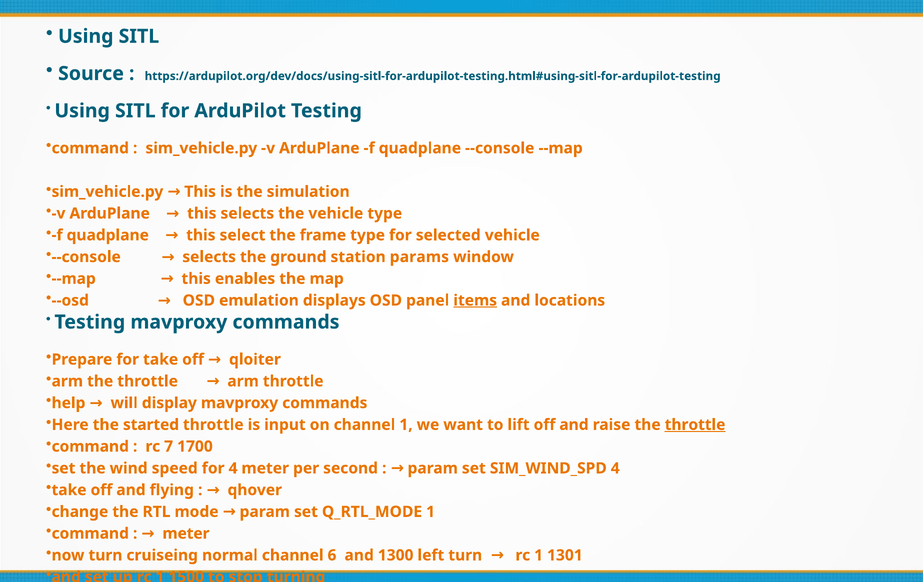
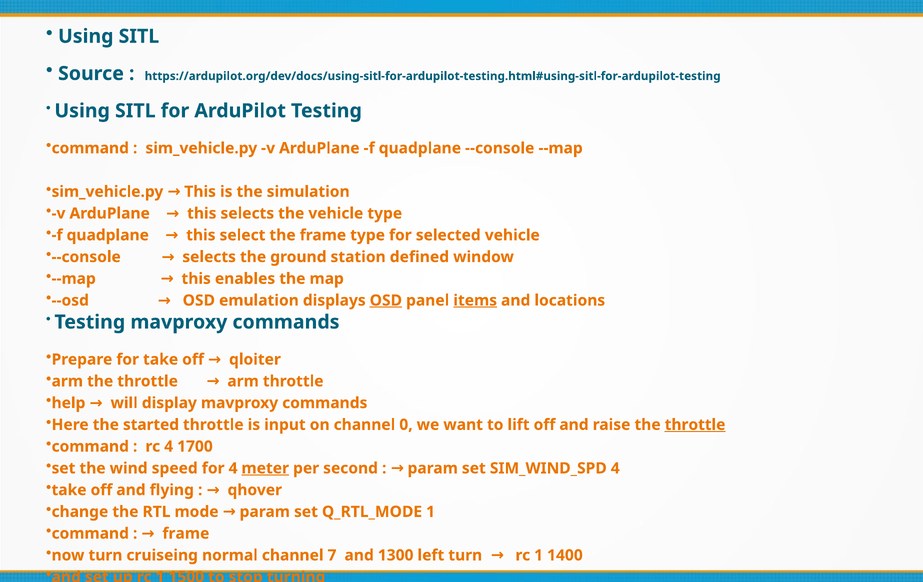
params: params -> defined (419, 257)
OSD underline: none -> present (386, 300)
channel 1: 1 -> 0 (406, 424)
rc 7: 7 -> 4 (169, 446)
meter underline: none -> present (265, 468)
meter: meter -> frame (186, 533)
6: 6 -> 7 (332, 555)
1301: 1301 -> 1400 (565, 555)
